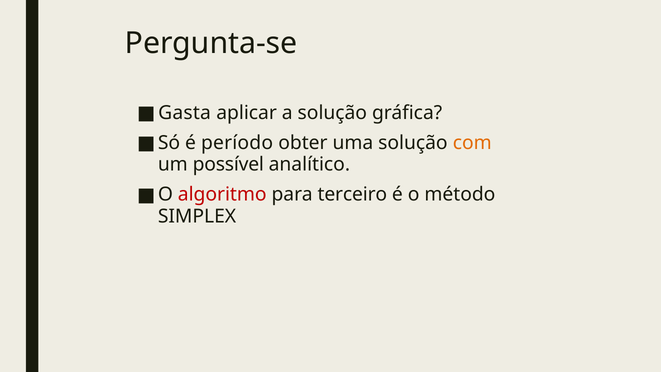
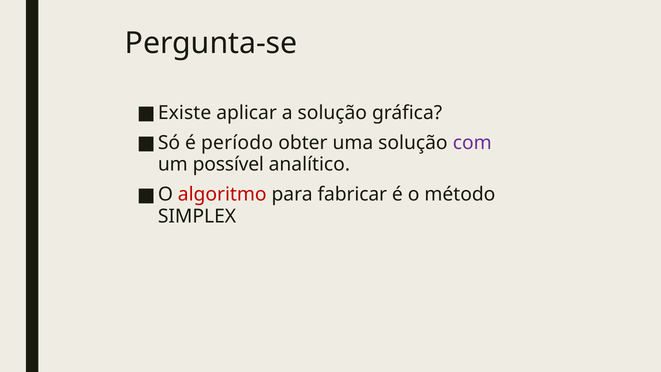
Gasta: Gasta -> Existe (185, 113)
com colour: orange -> purple (472, 143)
terceiro: terceiro -> fabricar (352, 194)
